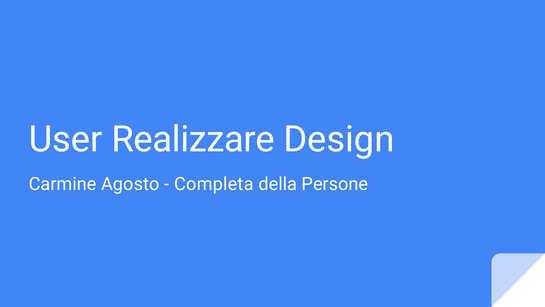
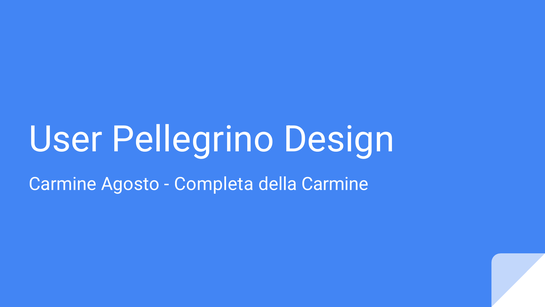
Realizzare: Realizzare -> Pellegrino (193, 139)
della Persone: Persone -> Carmine (335, 184)
